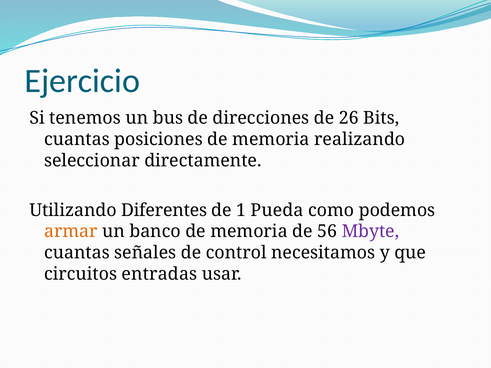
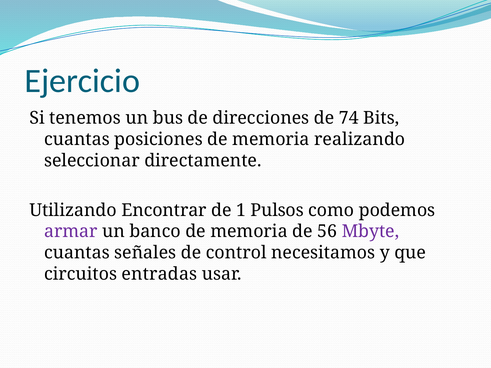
26: 26 -> 74 (349, 118)
Diferentes: Diferentes -> Encontrar (164, 210)
Pueda: Pueda -> Pulsos (277, 210)
armar colour: orange -> purple (71, 232)
